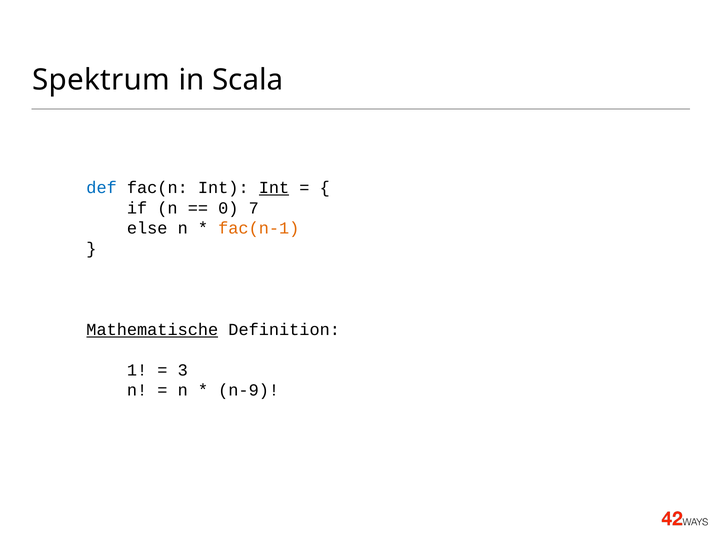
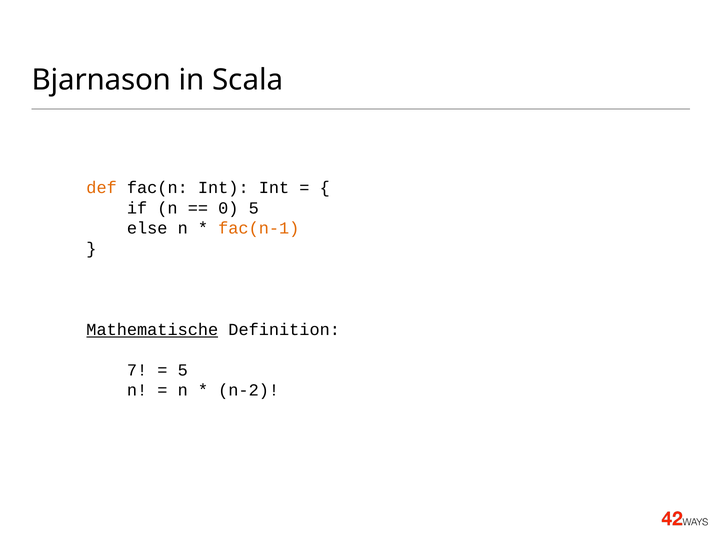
Spektrum: Spektrum -> Bjarnason (101, 80)
def colour: blue -> orange (102, 188)
Int underline: present -> none (274, 188)
0 7: 7 -> 5 (254, 208)
1: 1 -> 7 (137, 371)
3: 3 -> 5 (183, 371)
n-9: n-9 -> n-2 (249, 391)
